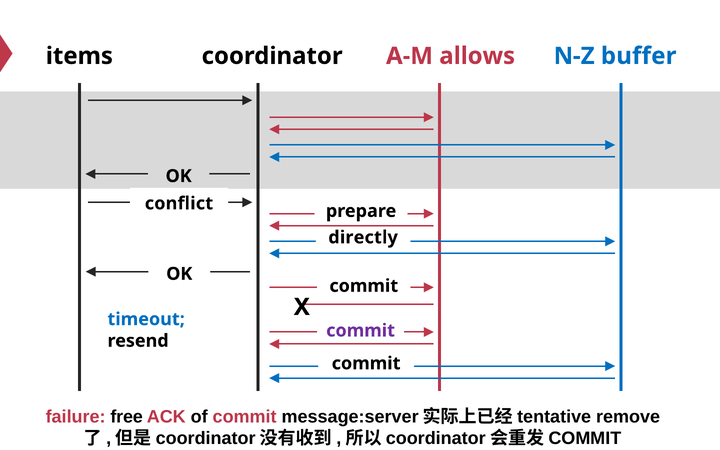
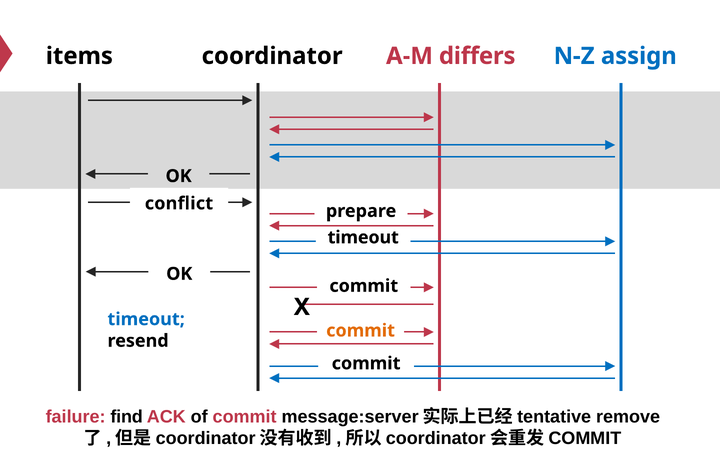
allows: allows -> differs (477, 56)
buffer: buffer -> assign (639, 56)
directly: directly -> timeout (363, 237)
commit colour: purple -> orange (361, 331)
free: free -> find (127, 417)
